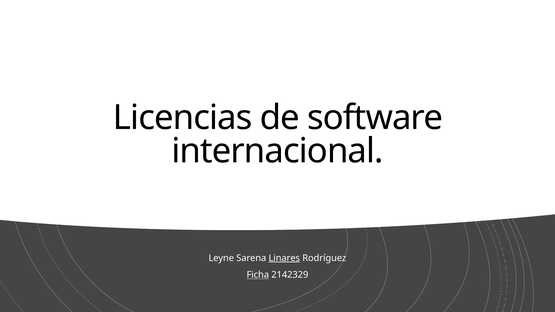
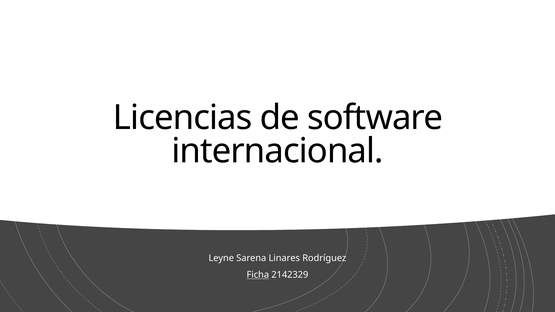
Linares underline: present -> none (284, 258)
